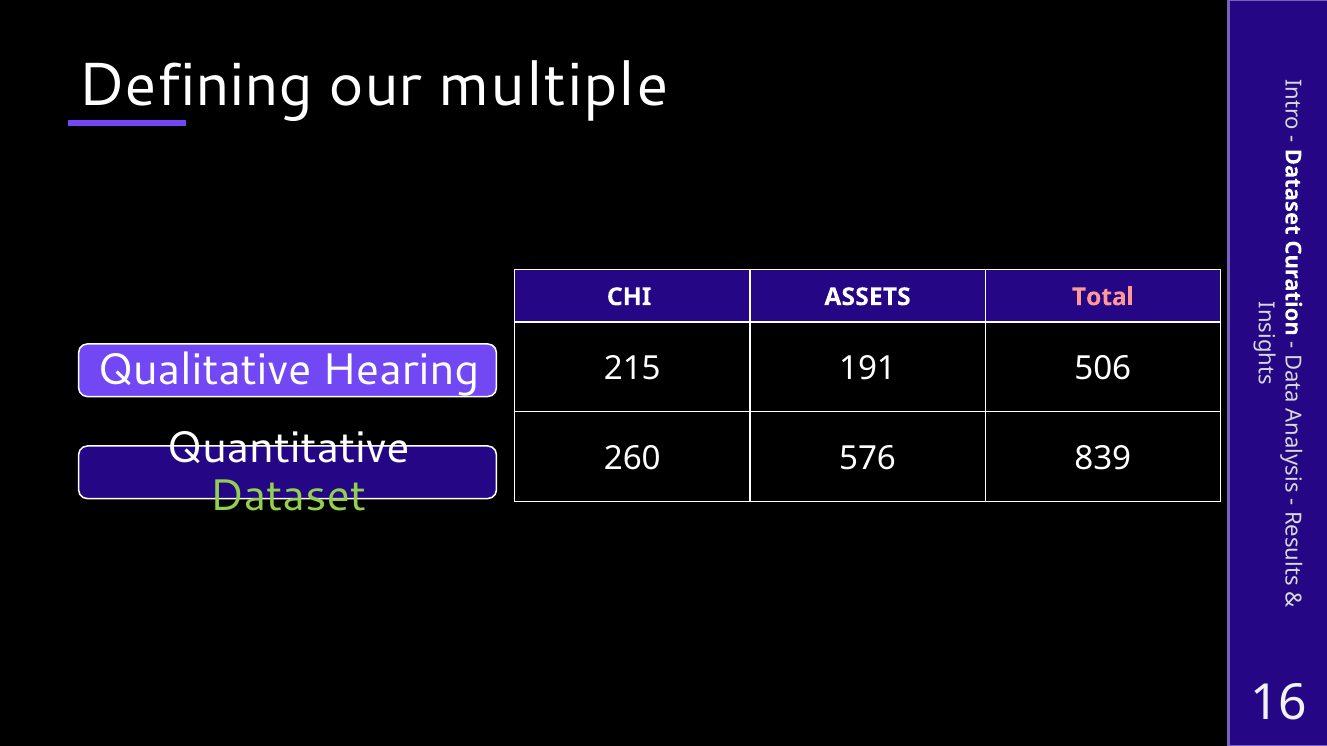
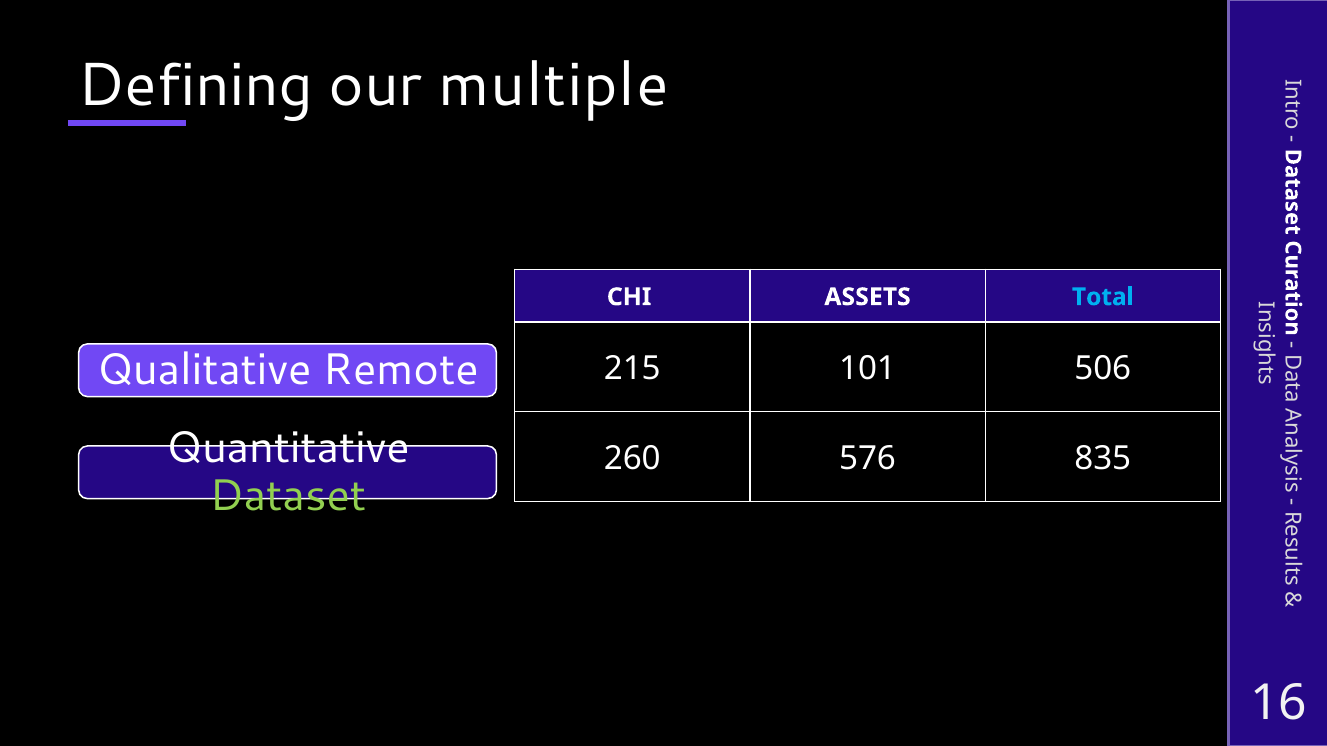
Total colour: pink -> light blue (1103, 297)
Hearing: Hearing -> Remote (401, 370)
191: 191 -> 101 (868, 369)
839: 839 -> 835 (1103, 459)
